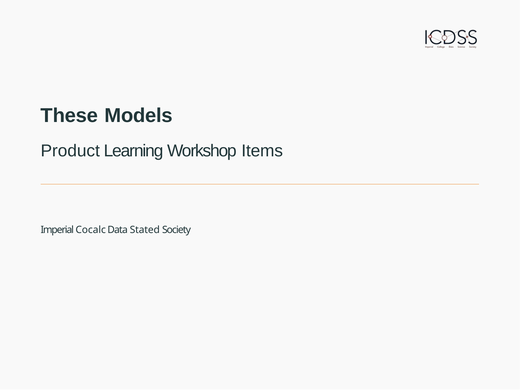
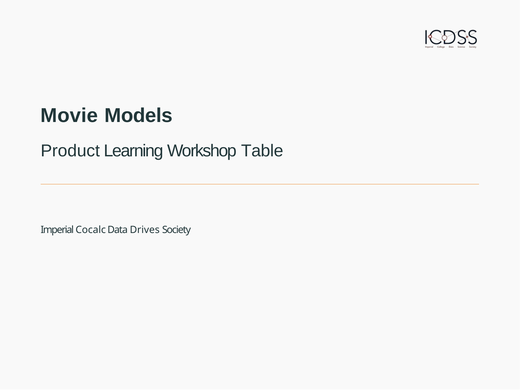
These: These -> Movie (69, 116)
Items: Items -> Table (262, 151)
Stated: Stated -> Drives (145, 230)
